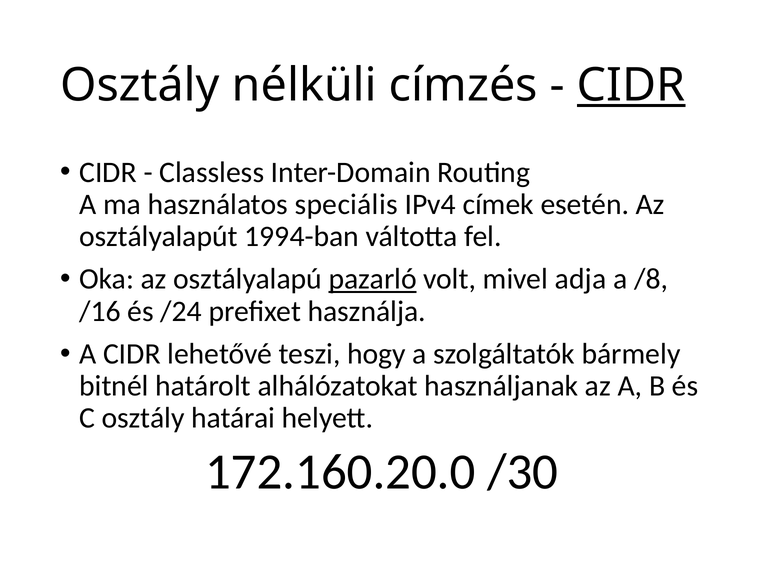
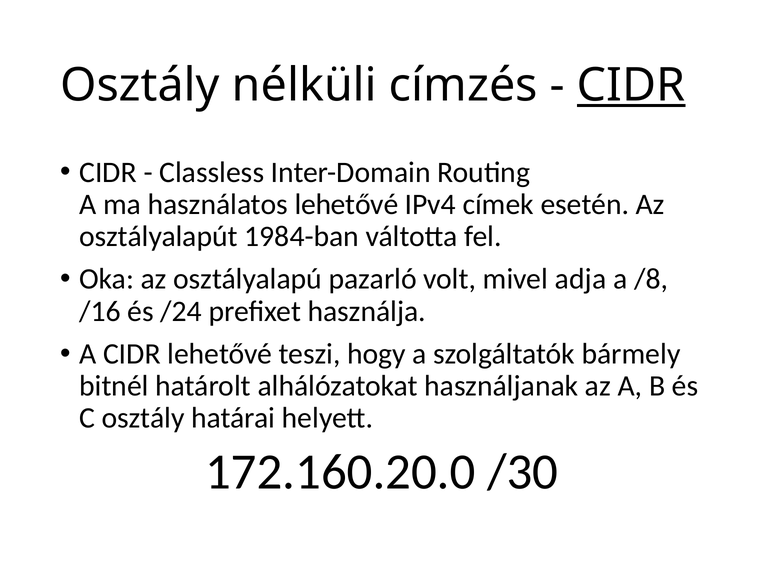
használatos speciális: speciális -> lehetővé (346, 204)
1994-ban: 1994-ban -> 1984-ban (302, 236)
pazarló underline: present -> none (373, 279)
